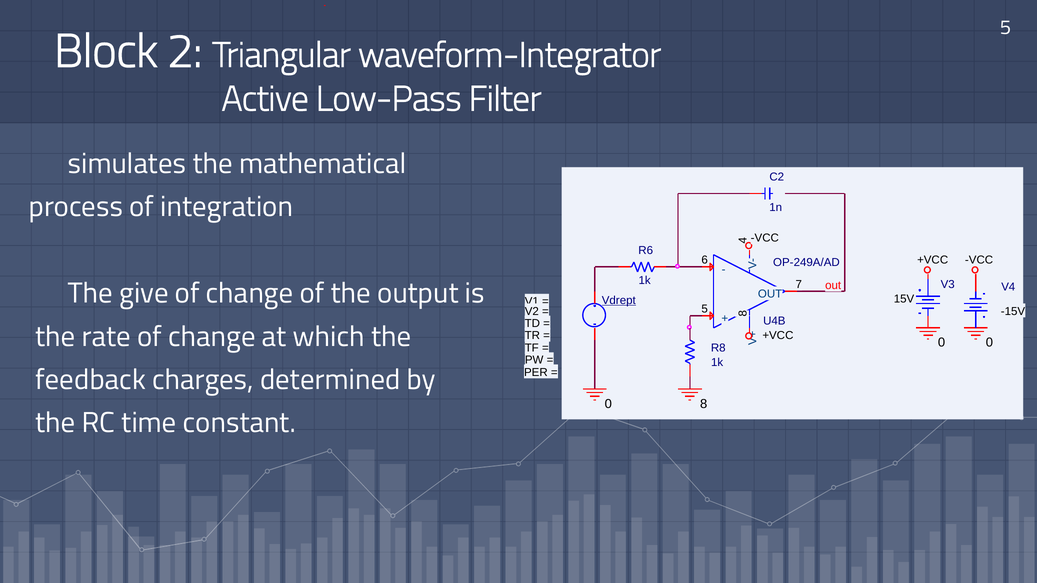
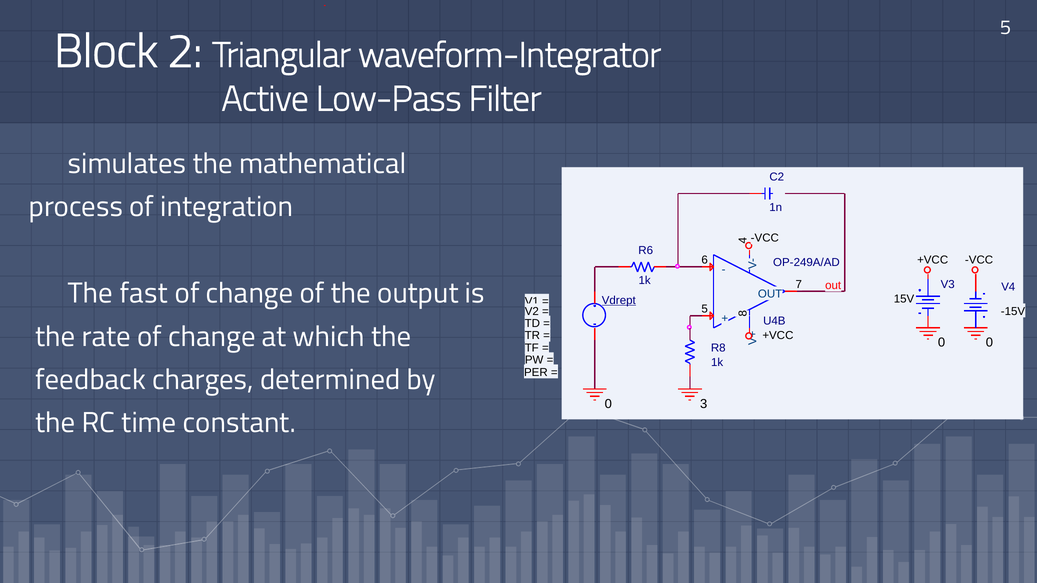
give: give -> fast (144, 293)
0 8: 8 -> 3 (704, 404)
